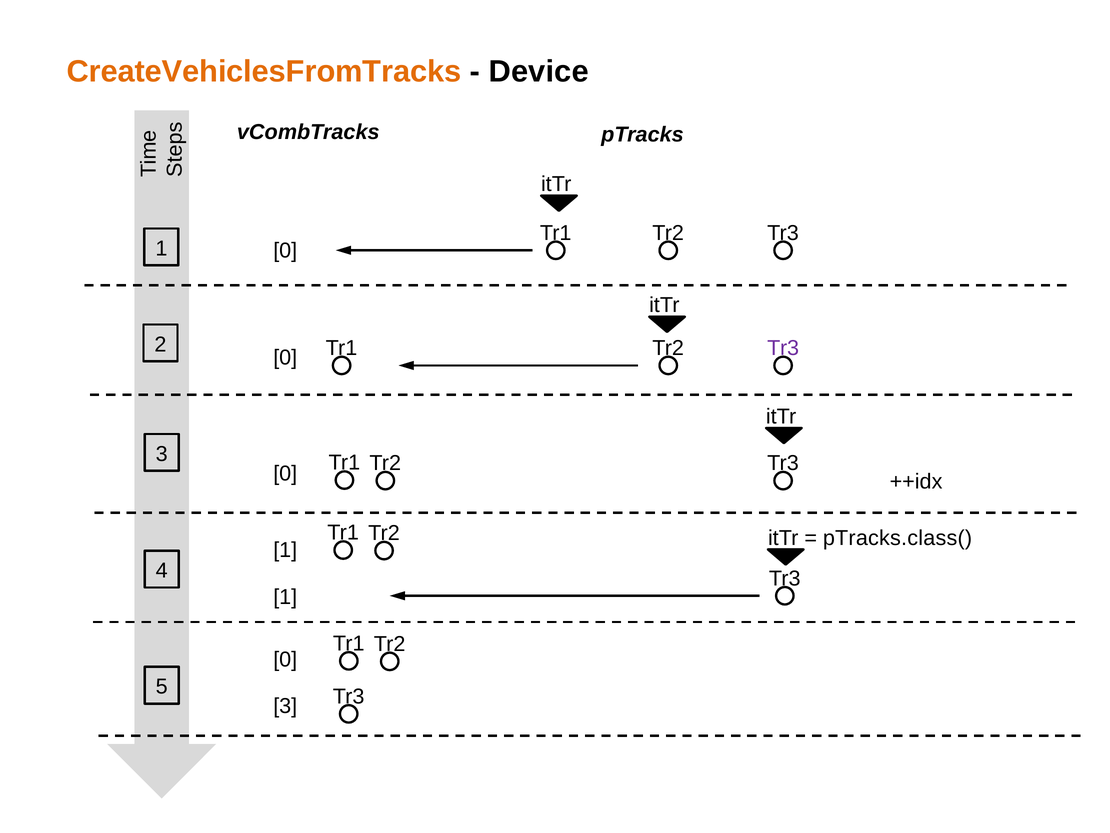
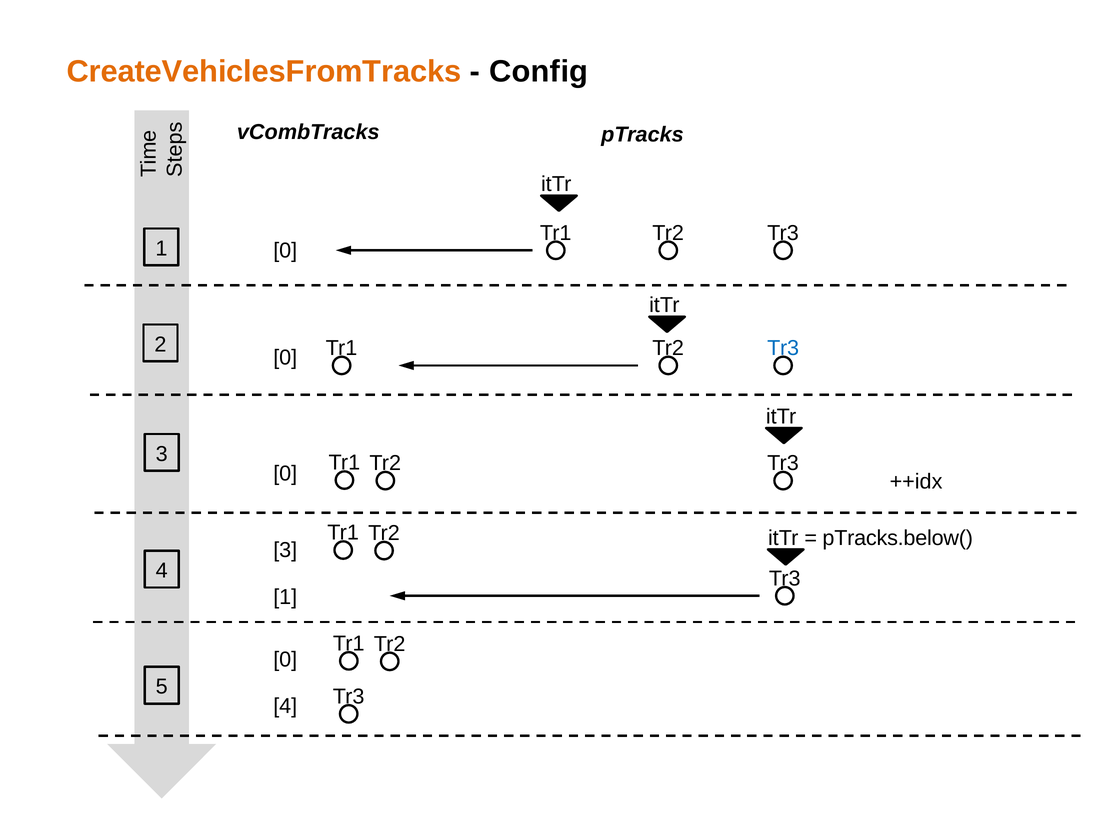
Device: Device -> Config (539, 72)
Tr3 colour: purple -> blue (783, 348)
pTracks.class(: pTracks.class( -> pTracks.below( (898, 538)
1: 1 -> 3 (285, 550)
3: 3 -> 4 (285, 706)
